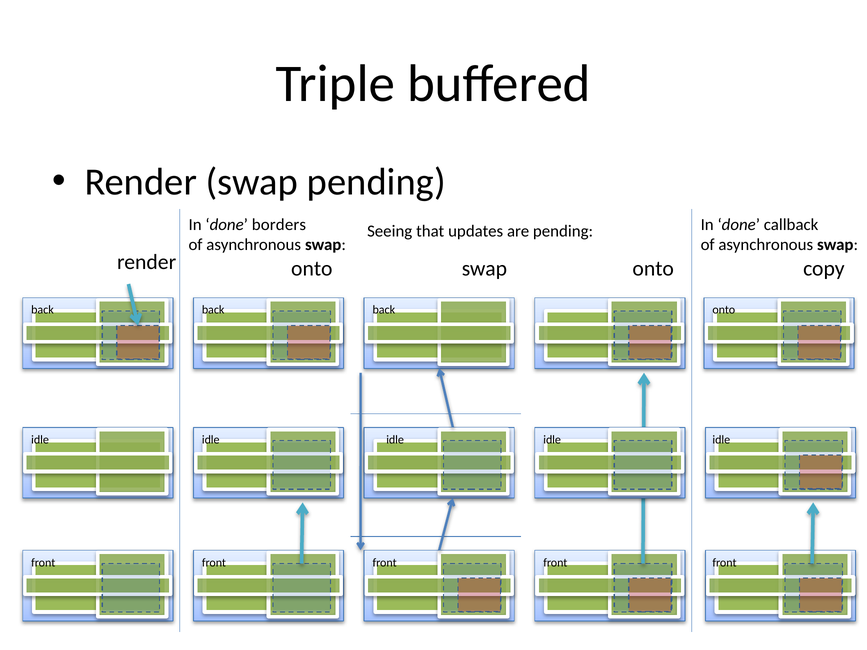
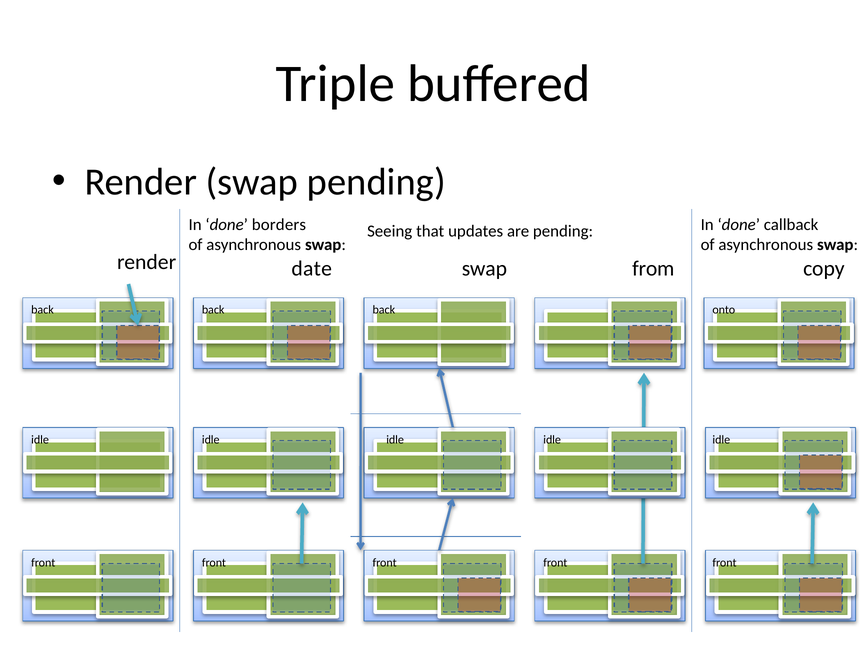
onto: onto -> date (312, 269)
onto: onto -> from (653, 269)
